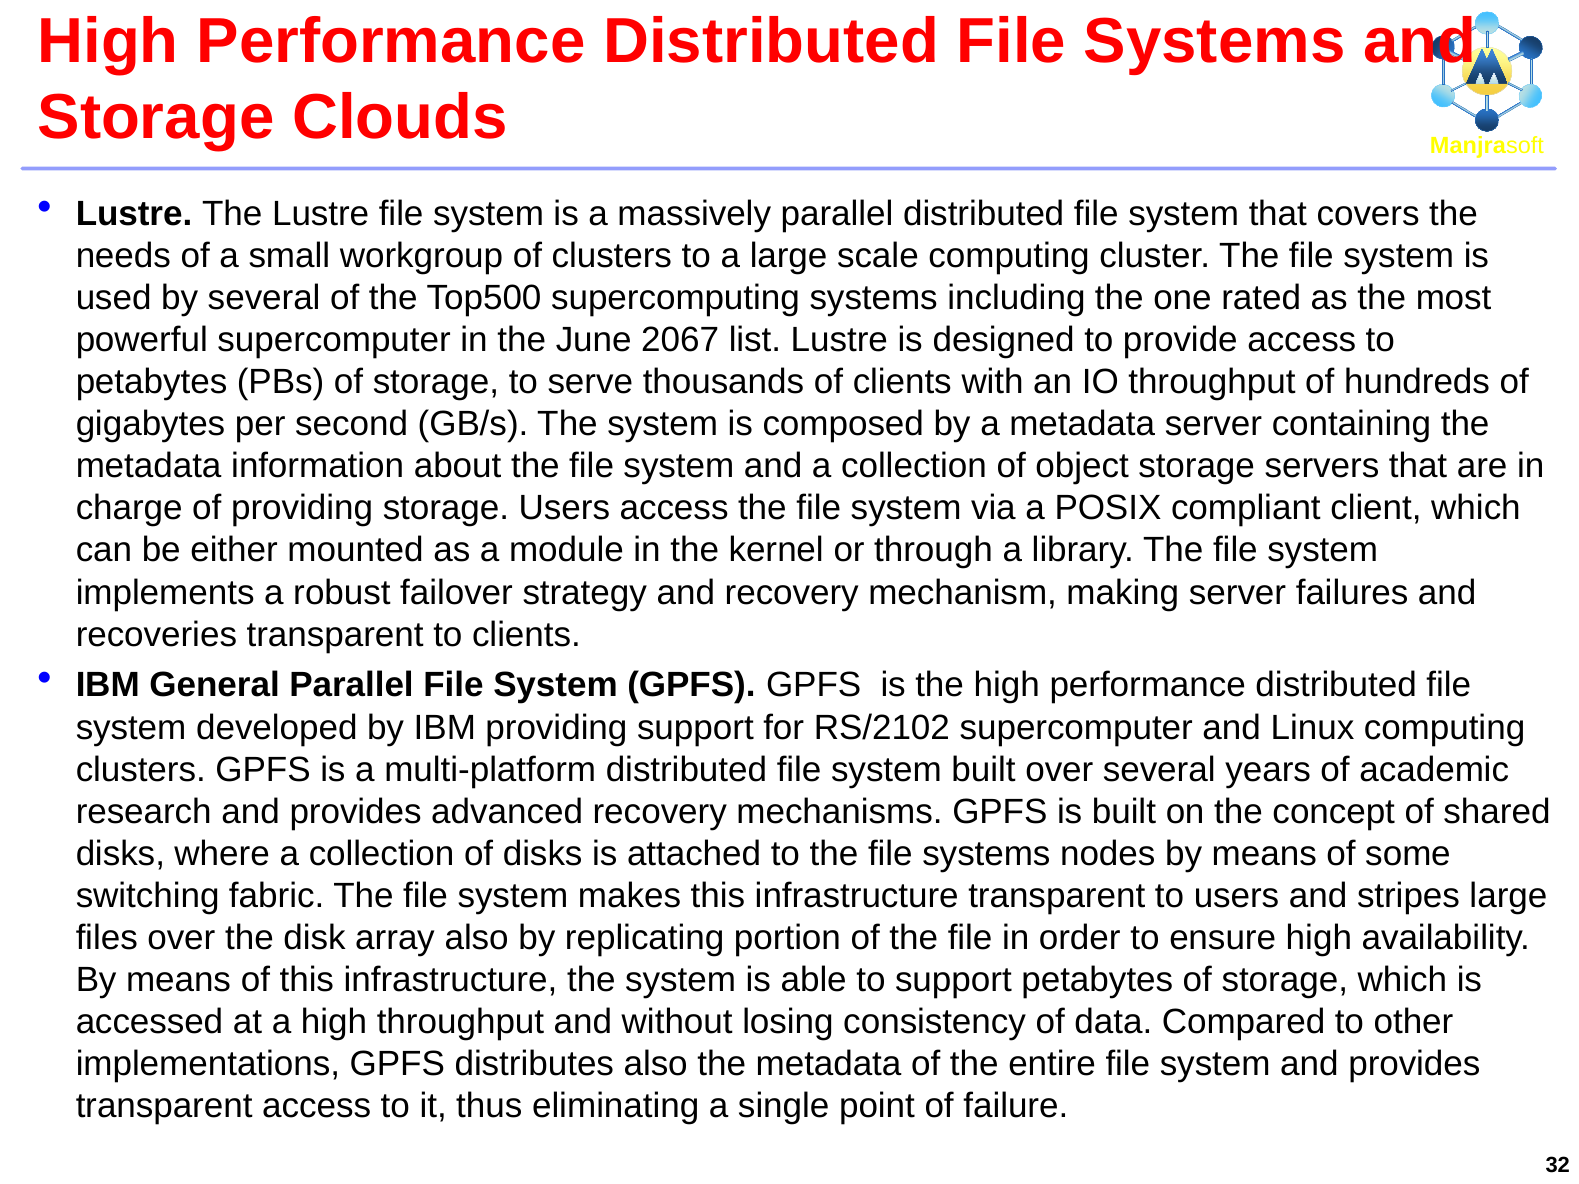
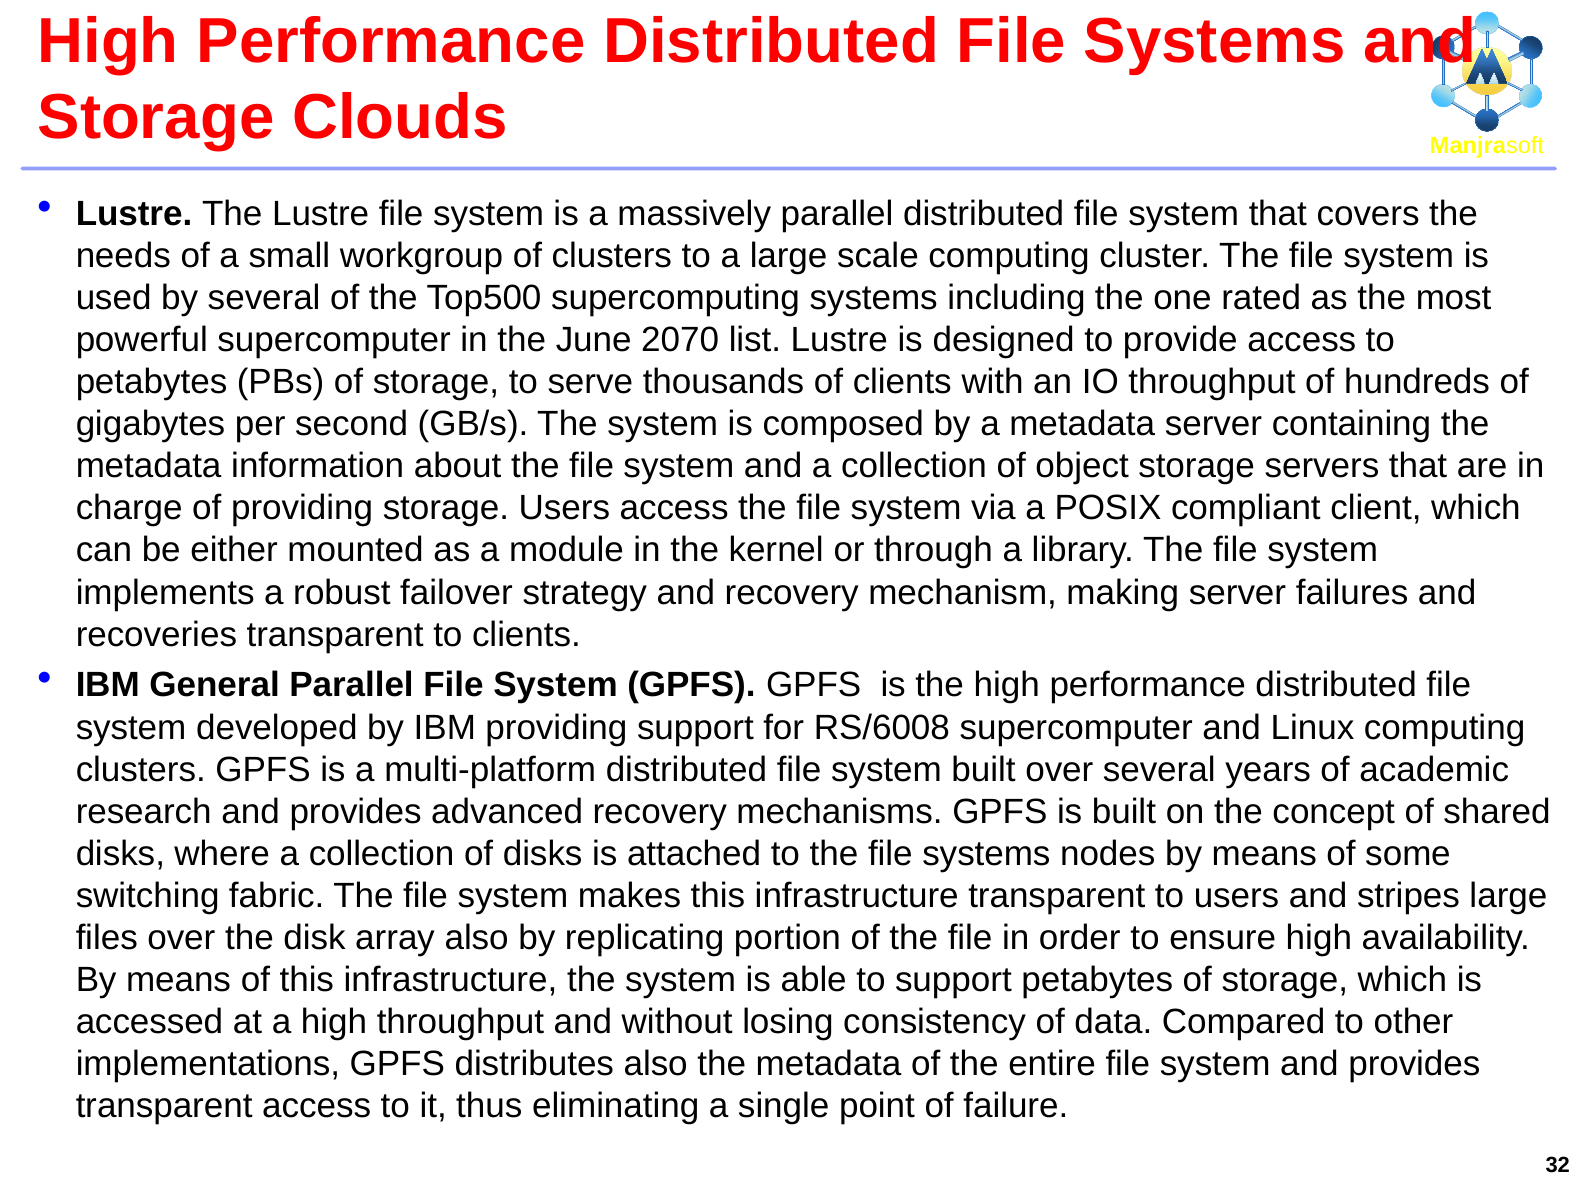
2067: 2067 -> 2070 (680, 340)
RS/2102: RS/2102 -> RS/6008 (882, 728)
